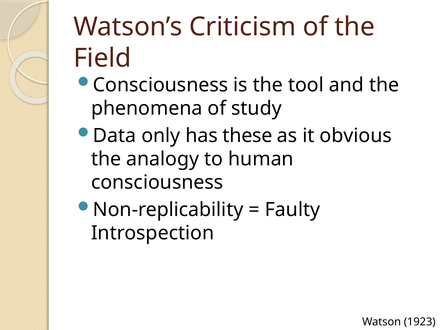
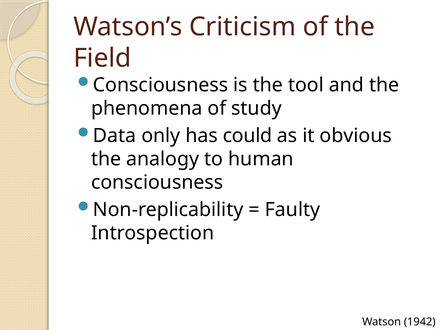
these: these -> could (247, 136)
1923: 1923 -> 1942 (420, 322)
